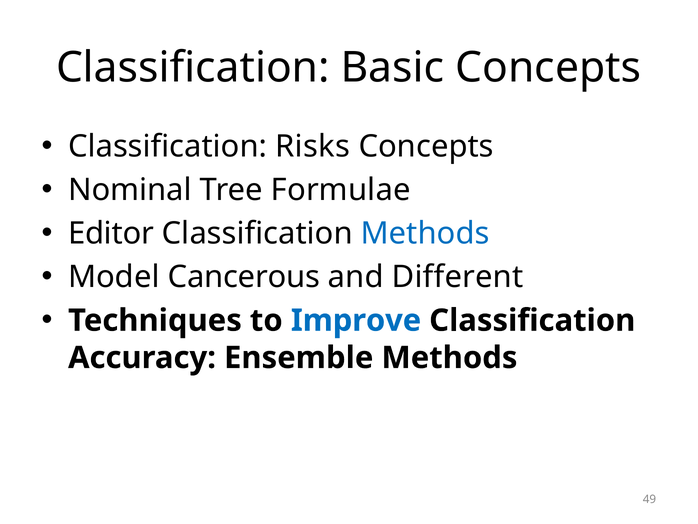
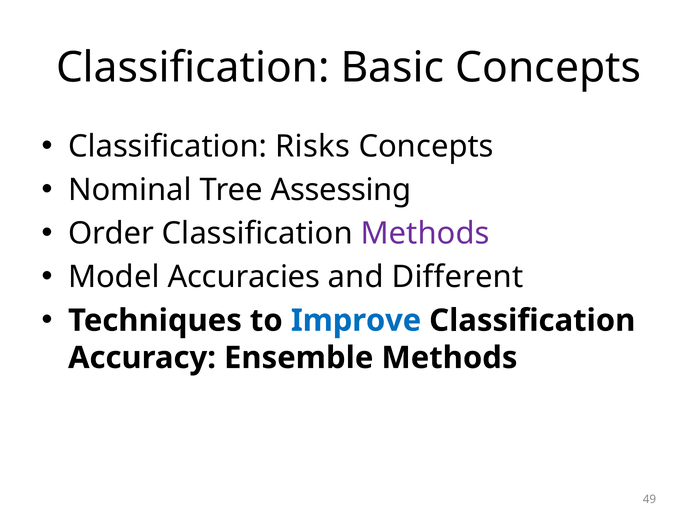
Formulae: Formulae -> Assessing (341, 190)
Editor: Editor -> Order (111, 233)
Methods colour: blue -> purple (425, 233)
Cancerous: Cancerous -> Accuracies (244, 277)
